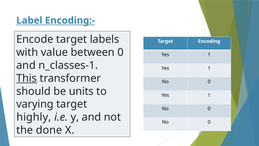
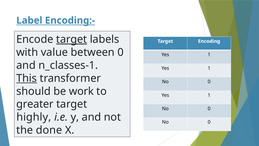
target underline: none -> present (72, 39)
units: units -> work (81, 91)
varying: varying -> greater (35, 104)
